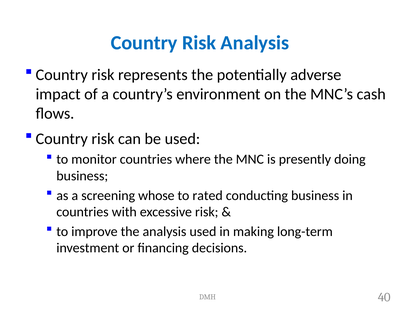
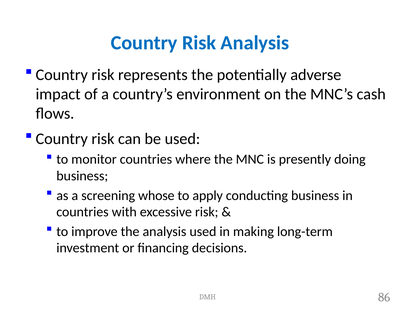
rated: rated -> apply (208, 196)
40: 40 -> 86 (384, 298)
